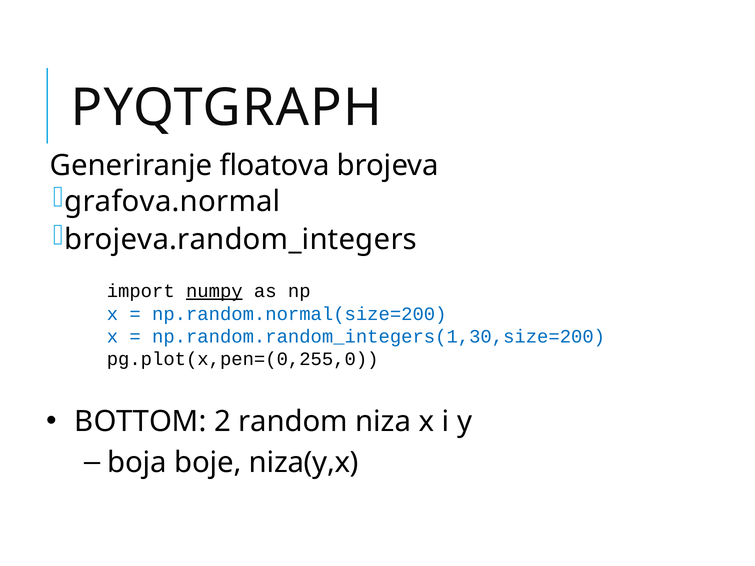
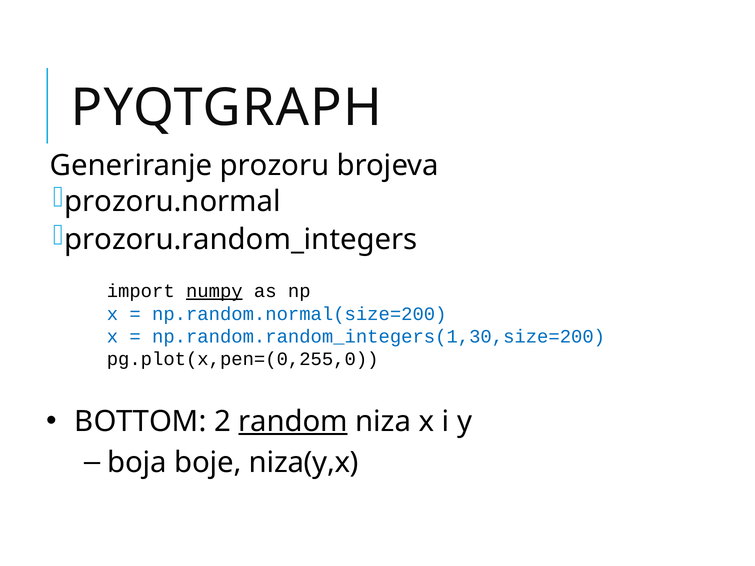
floatova: floatova -> prozoru (275, 166)
grafova.normal: grafova.normal -> prozoru.normal (173, 202)
brojeva.random_integers: brojeva.random_integers -> prozoru.random_integers (241, 240)
random underline: none -> present (293, 422)
